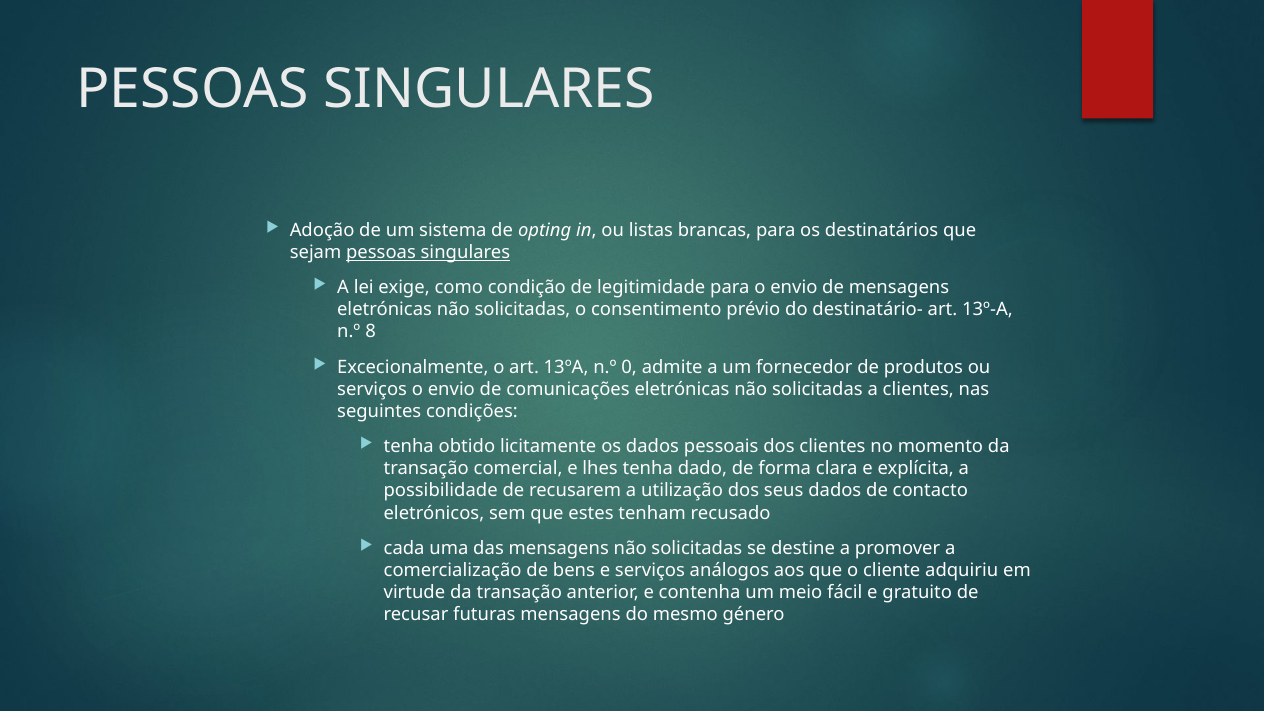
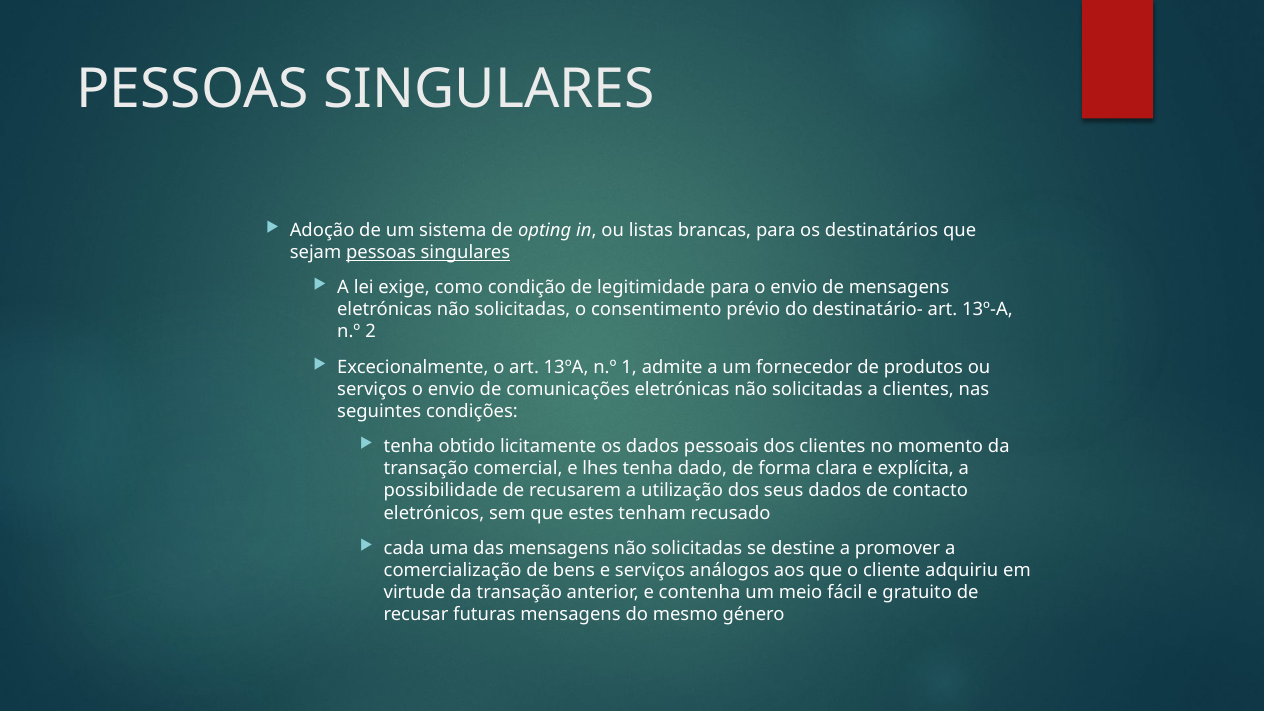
8: 8 -> 2 (371, 332)
0: 0 -> 1 (629, 367)
